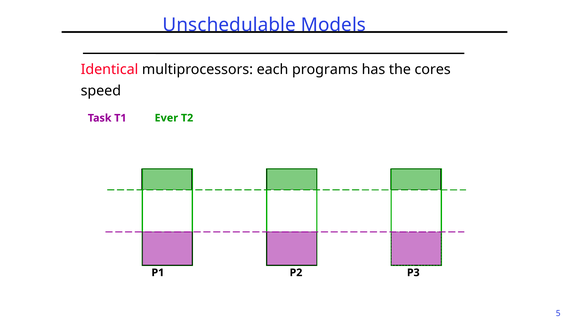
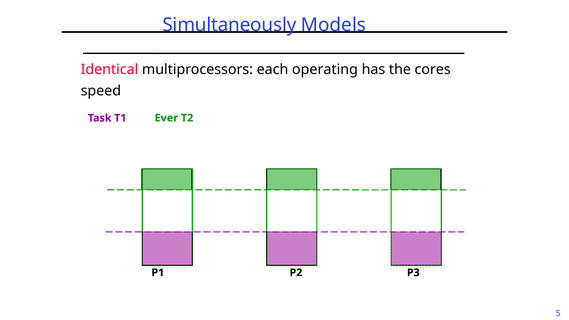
Unschedulable: Unschedulable -> Simultaneously (229, 25)
programs: programs -> operating (325, 69)
